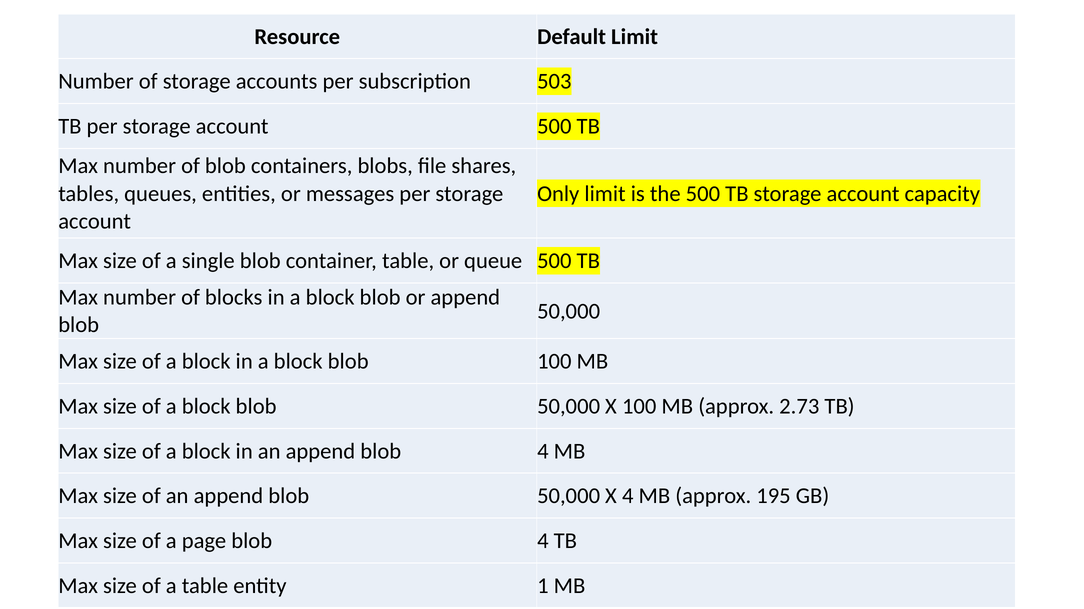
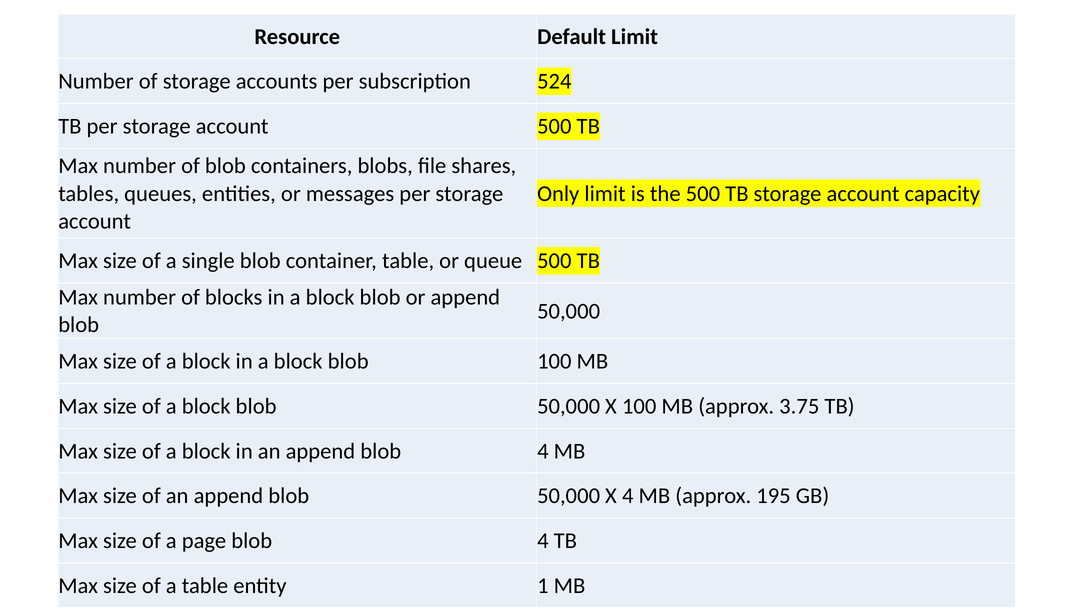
503: 503 -> 524 (554, 82)
2.73: 2.73 -> 3.75 (799, 407)
